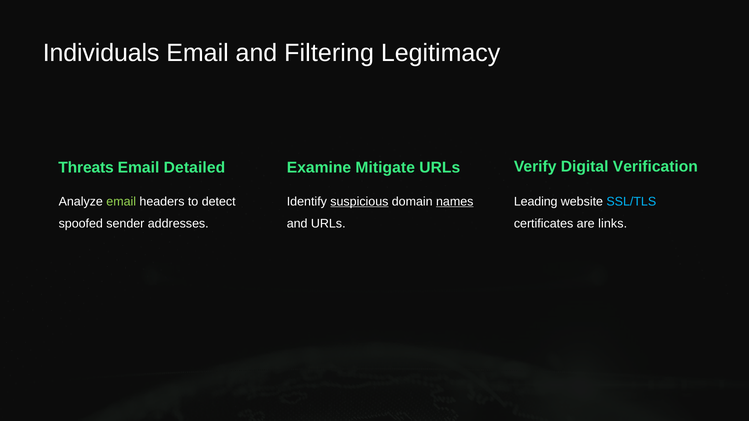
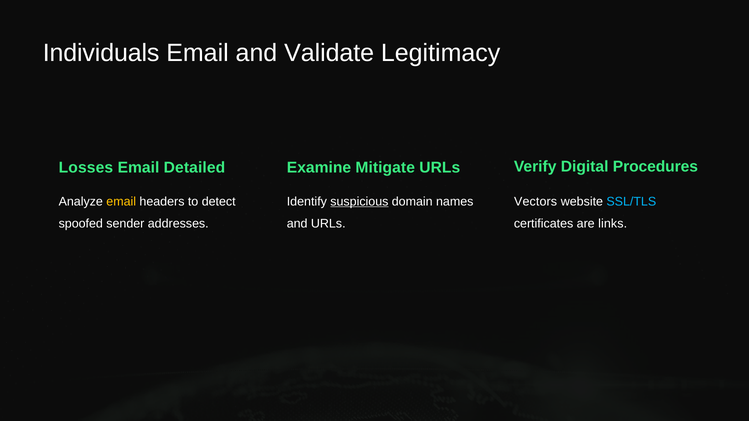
Filtering: Filtering -> Validate (329, 53)
Verification: Verification -> Procedures (655, 167)
Threats: Threats -> Losses (86, 168)
email colour: light green -> yellow (121, 202)
names underline: present -> none (455, 202)
Leading: Leading -> Vectors (536, 202)
